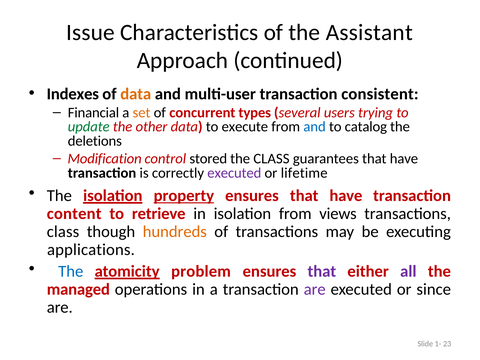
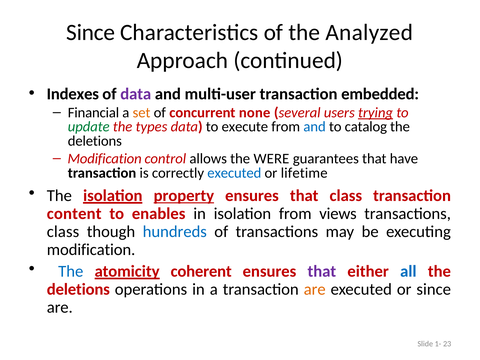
Issue: Issue -> Since (91, 32)
Assistant: Assistant -> Analyzed (369, 32)
data colour: orange -> purple (136, 94)
consistent: consistent -> embedded (380, 94)
types: types -> none (255, 113)
trying underline: none -> present (376, 113)
other: other -> types (151, 127)
stored: stored -> allows (208, 159)
the CLASS: CLASS -> WERE (271, 159)
executed colour: purple -> blue (234, 173)
ensures that have: have -> class (346, 196)
retrieve: retrieve -> enables (159, 214)
hundreds colour: orange -> blue (175, 232)
applications: applications -> modification (91, 250)
problem: problem -> coherent (201, 271)
all colour: purple -> blue (408, 271)
managed: managed -> deletions (78, 289)
are colour: purple -> orange (315, 289)
